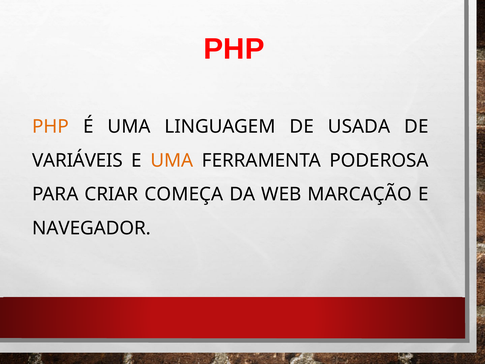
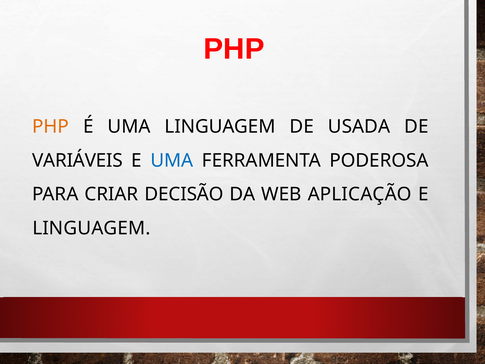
UMA colour: orange -> blue (172, 160)
COMEÇA: COMEÇA -> DECISÃO (184, 194)
MARCAÇÃO: MARCAÇÃO -> APLICAÇÃO (360, 194)
NAVEGADOR: NAVEGADOR -> LINGUAGEM (91, 228)
